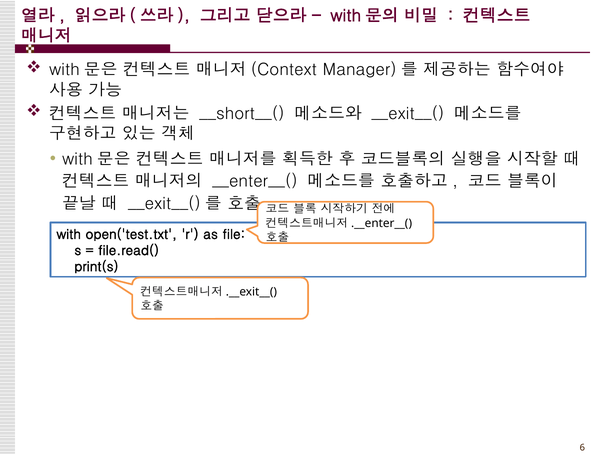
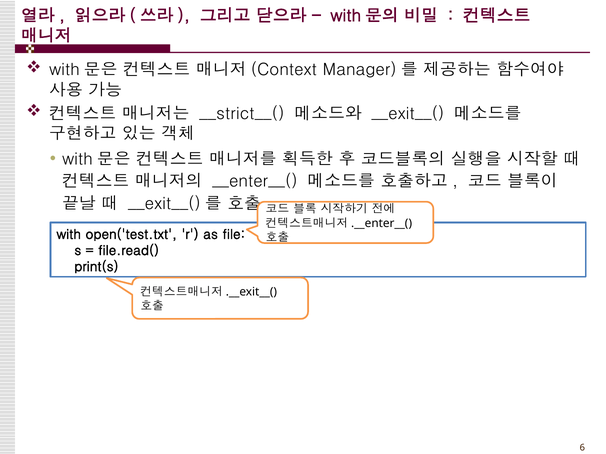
__short__(: __short__( -> __strict__( (242, 114)
